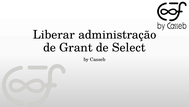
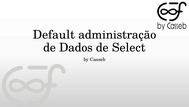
Liberar: Liberar -> Default (54, 34)
Grant: Grant -> Dados (76, 47)
